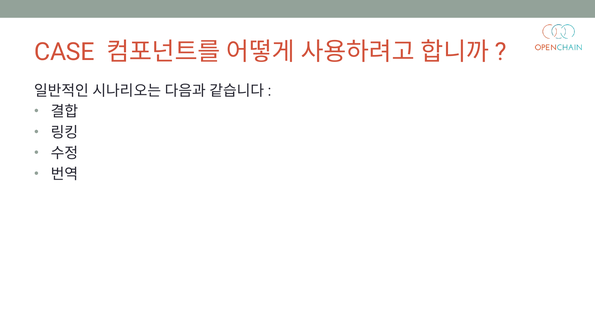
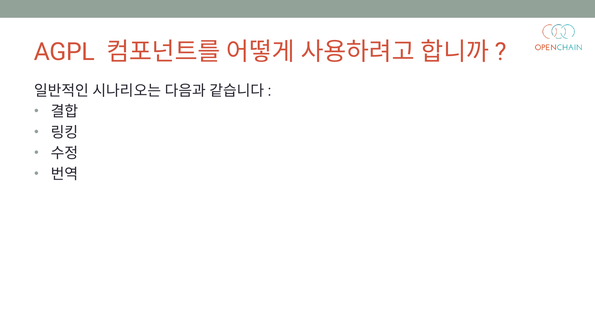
CASE: CASE -> AGPL (64, 52)
